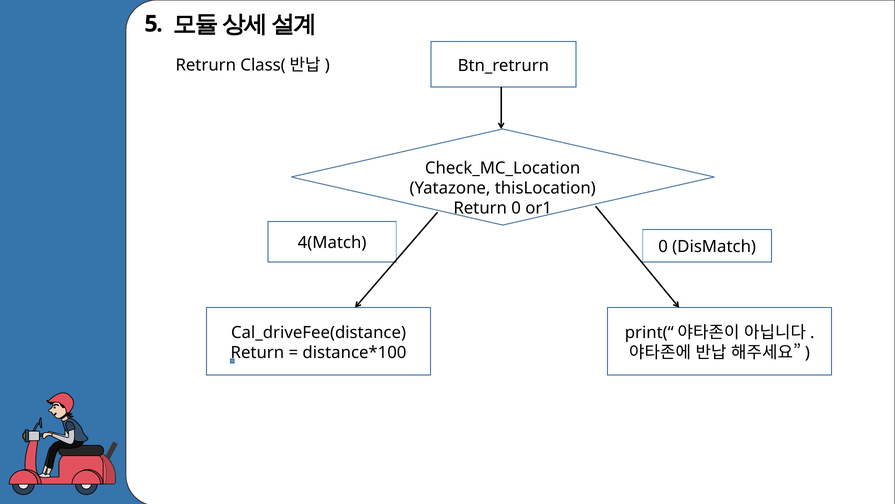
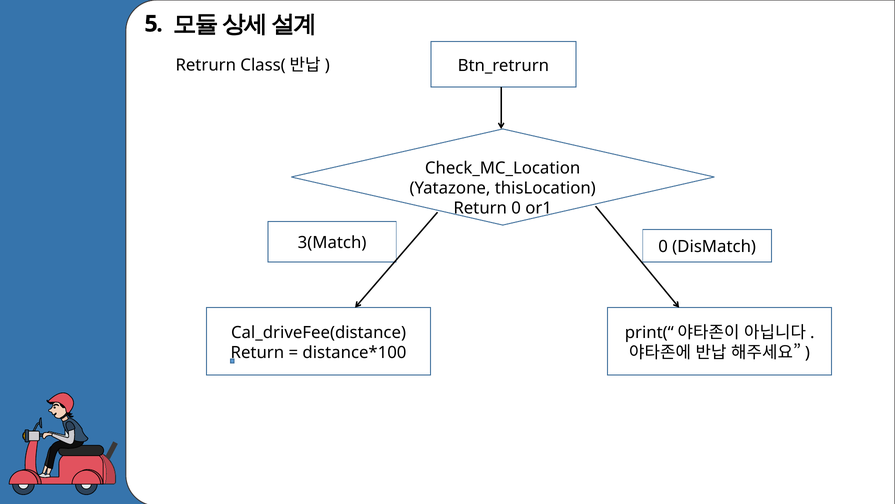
4(Match: 4(Match -> 3(Match (332, 243)
